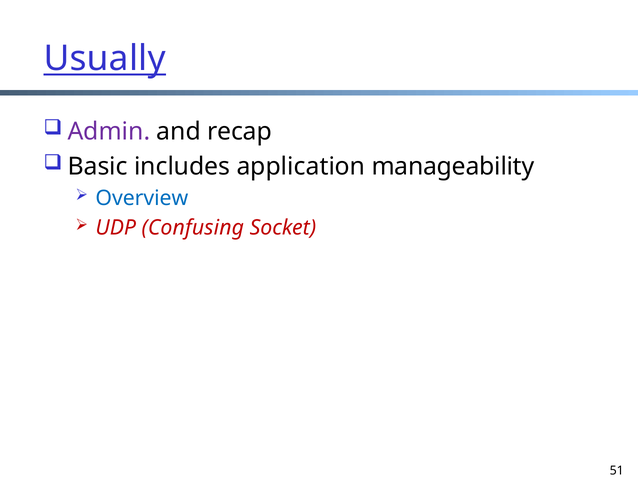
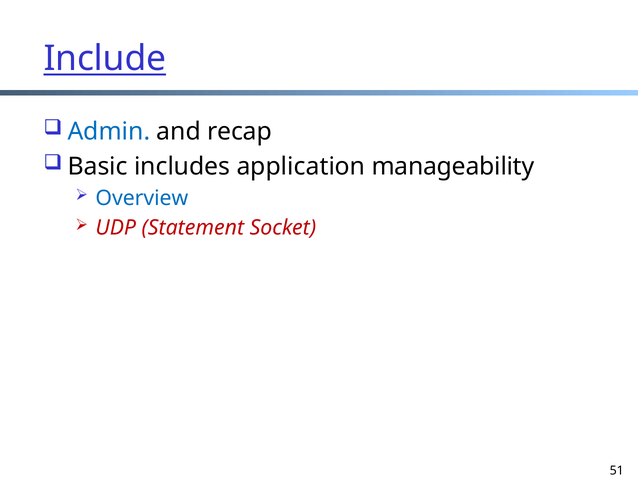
Usually: Usually -> Include (105, 58)
Admin colour: purple -> blue (109, 131)
Confusing: Confusing -> Statement (193, 228)
